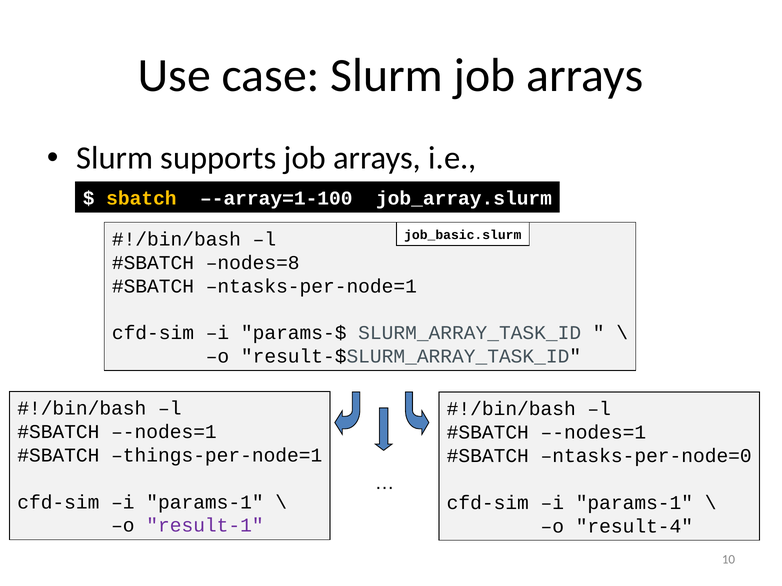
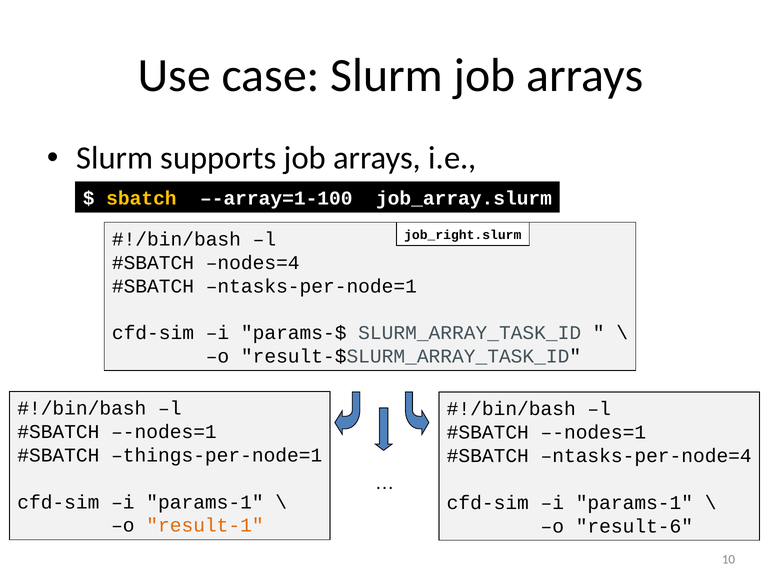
job_basic.slurm: job_basic.slurm -> job_right.slurm (463, 235)
nodes=8: nodes=8 -> nodes=4 (253, 263)
ntasks-per-node=0: ntasks-per-node=0 -> ntasks-per-node=4 (646, 456)
result-1 colour: purple -> orange (205, 526)
result-4: result-4 -> result-6 (634, 527)
